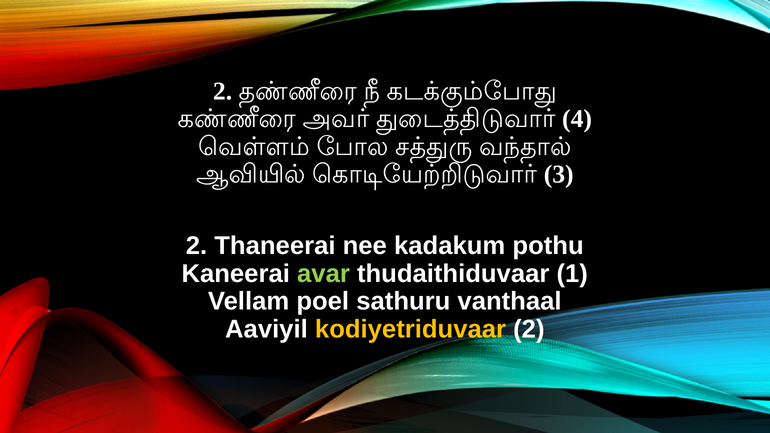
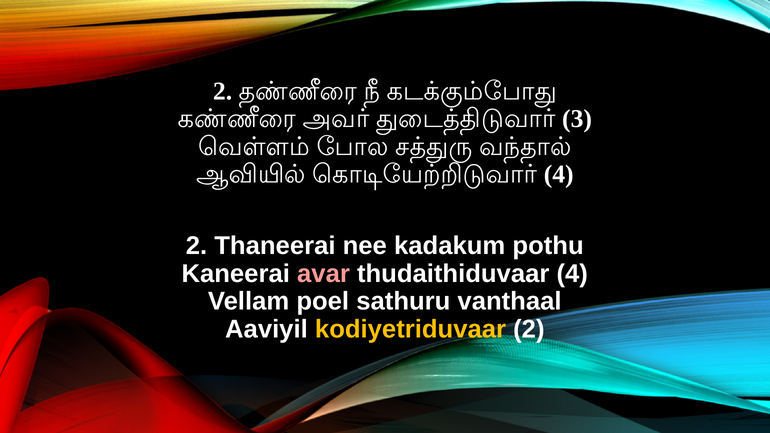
4: 4 -> 3 (577, 119)
3: 3 -> 4 (559, 174)
avar colour: light green -> pink (323, 274)
thudaithiduvaar 1: 1 -> 4 (572, 274)
